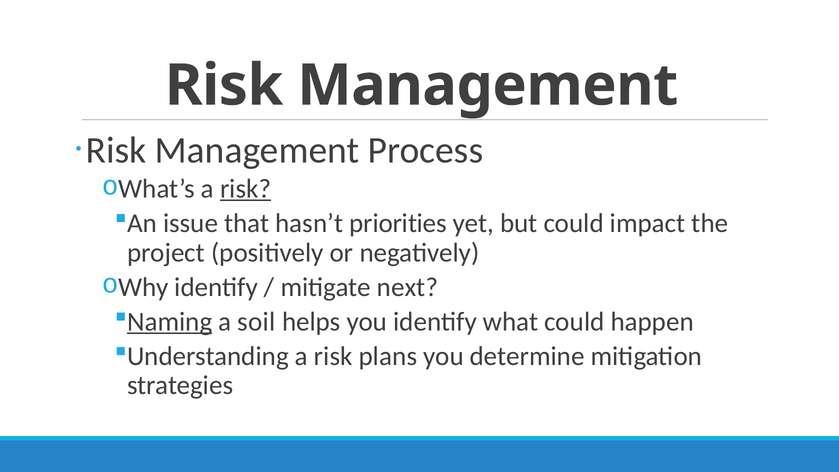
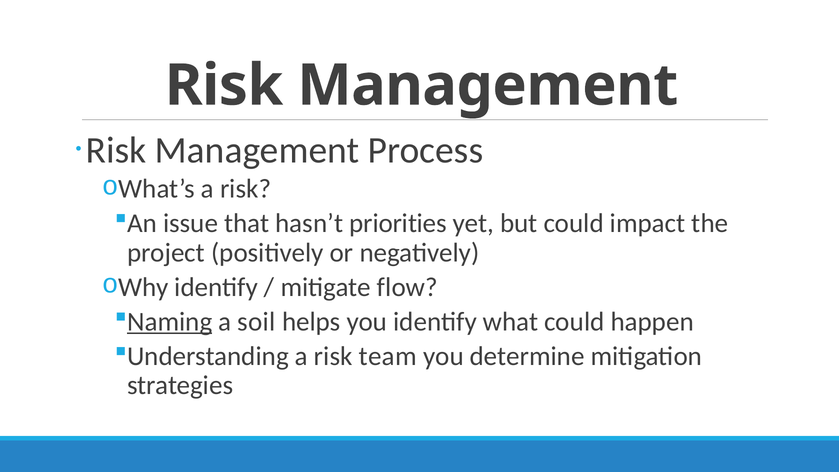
risk underline: present -> none (246, 189)
next: next -> flow (407, 287)
plans: plans -> team (388, 356)
